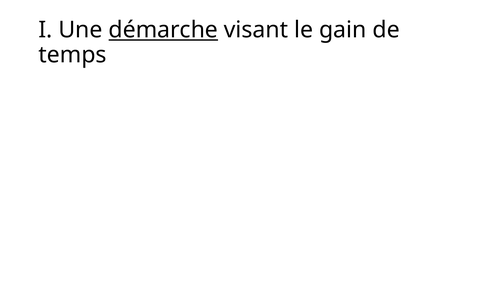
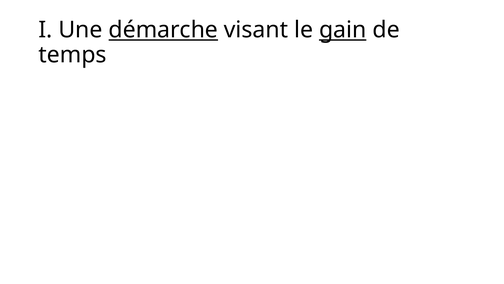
gain underline: none -> present (343, 30)
